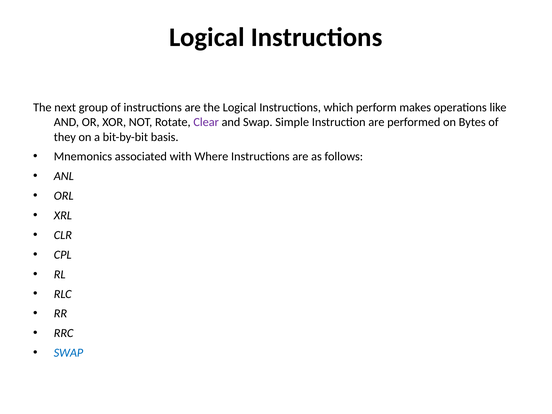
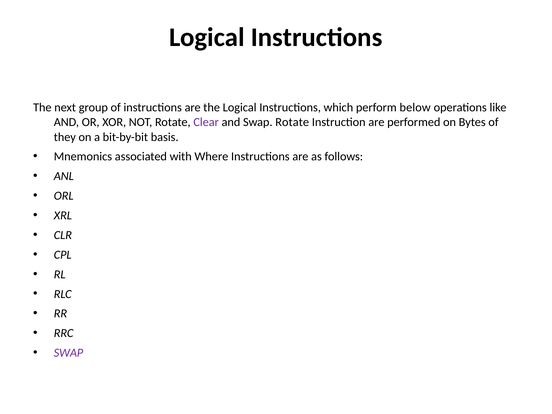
makes: makes -> below (415, 108)
Swap Simple: Simple -> Rotate (292, 122)
SWAP colour: blue -> purple (68, 353)
